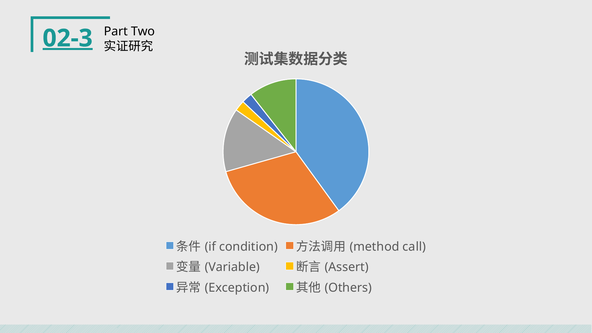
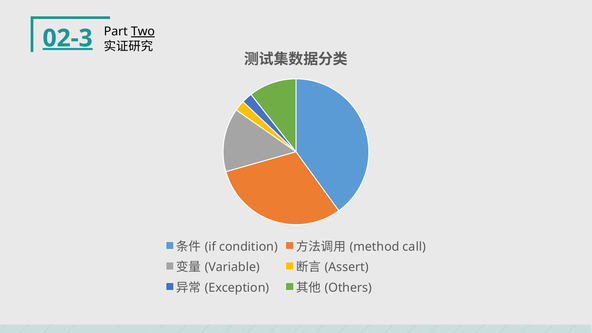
Two underline: none -> present (143, 31)
